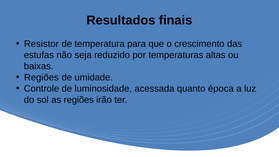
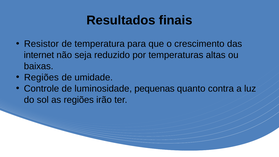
estufas: estufas -> internet (39, 55)
acessada: acessada -> pequenas (154, 89)
época: época -> contra (221, 89)
